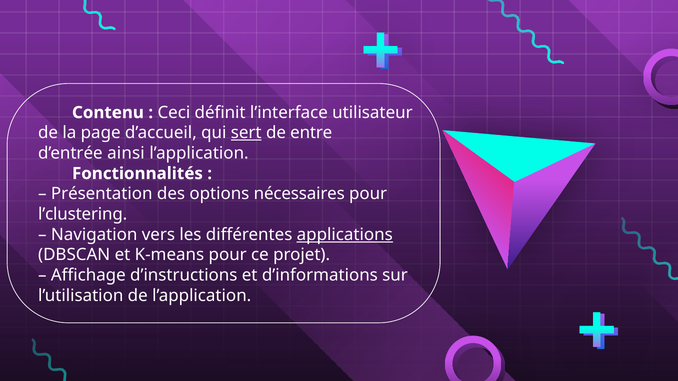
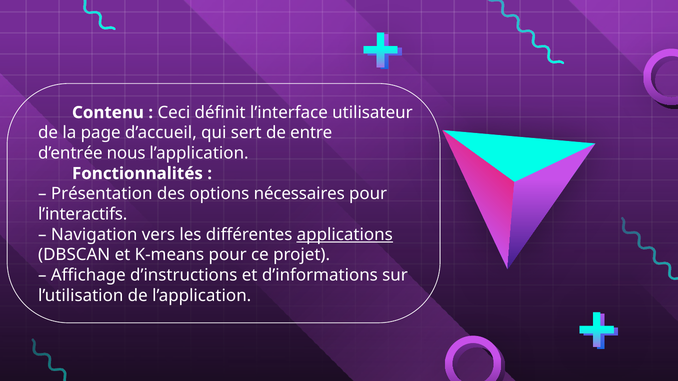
sert underline: present -> none (246, 133)
ainsi: ainsi -> nous (126, 153)
l’clustering: l’clustering -> l’interactifs (83, 214)
